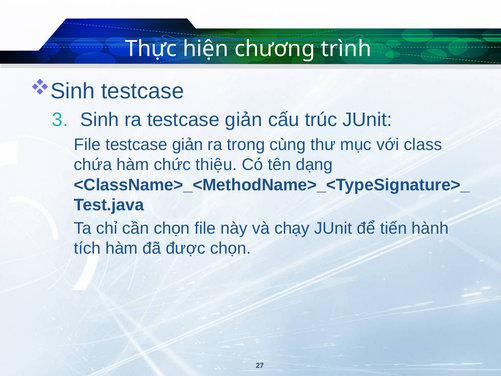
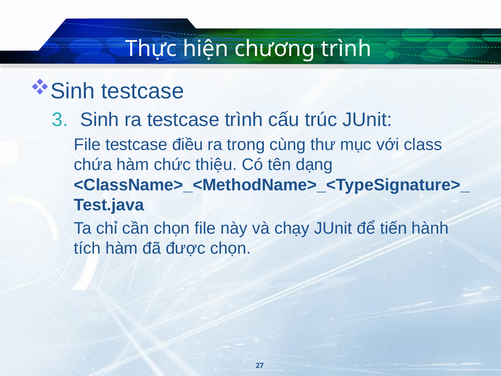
ra testcase giản: giản -> trình (244, 120)
File testcase giản: giản -> điều (188, 145)
